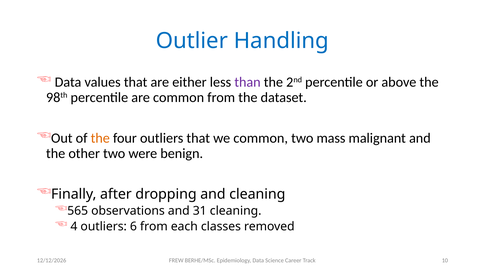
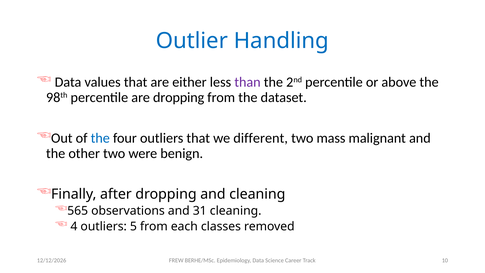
are common: common -> dropping (179, 97)
the colour: orange -> blue (100, 138)
we common: common -> different (261, 138)
6: 6 -> 5 (133, 226)
